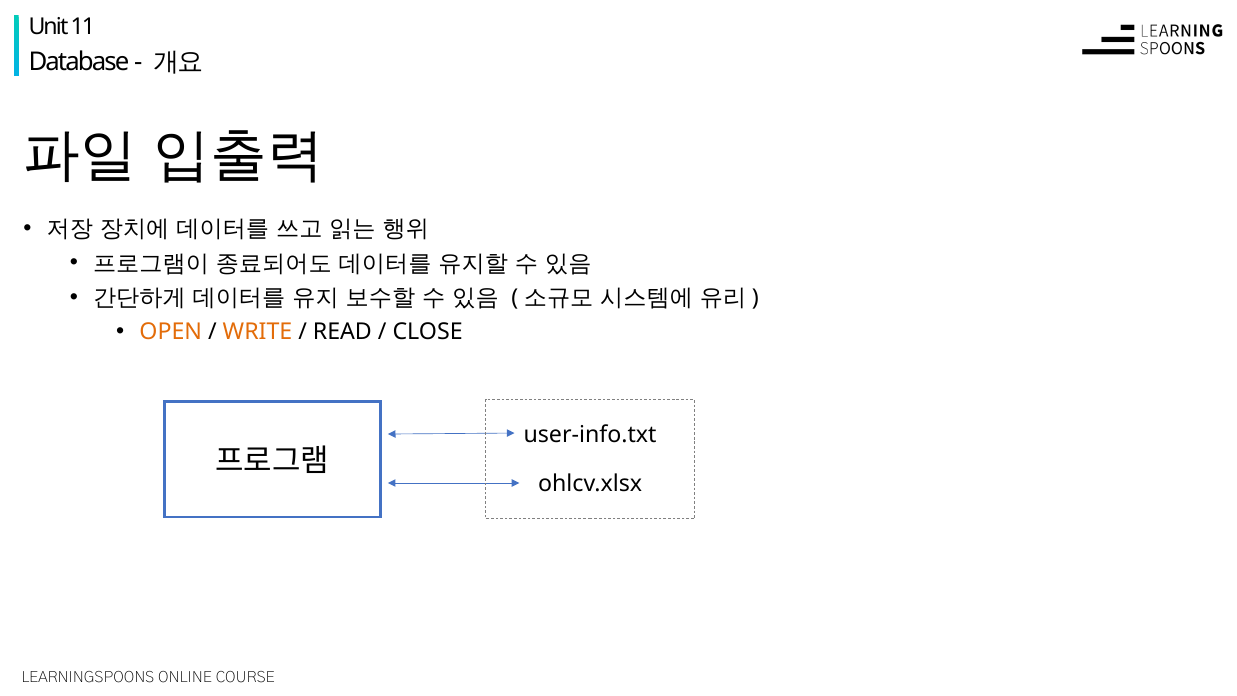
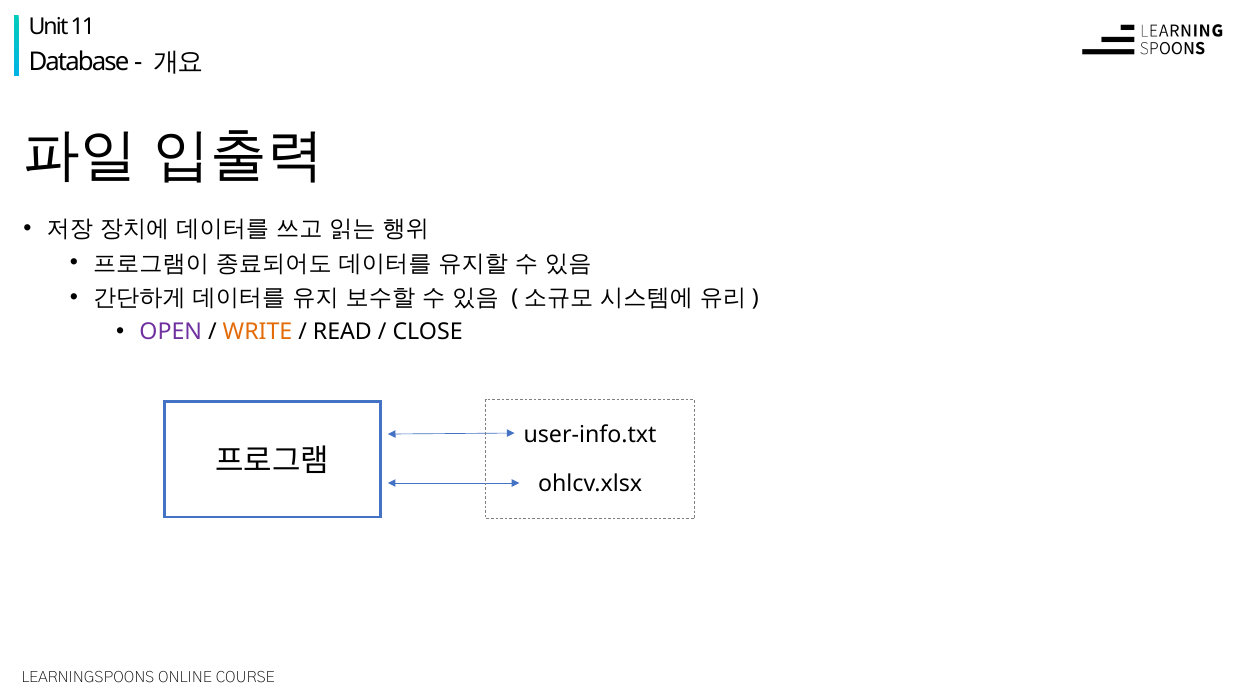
OPEN colour: orange -> purple (171, 332)
